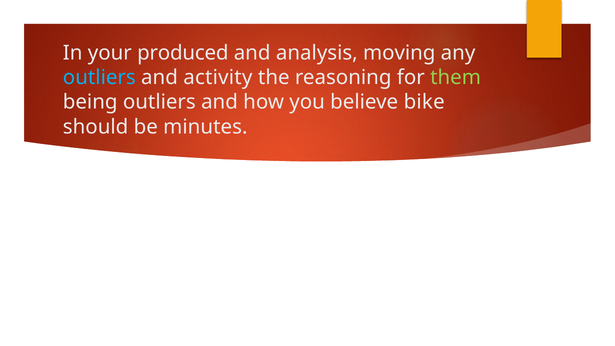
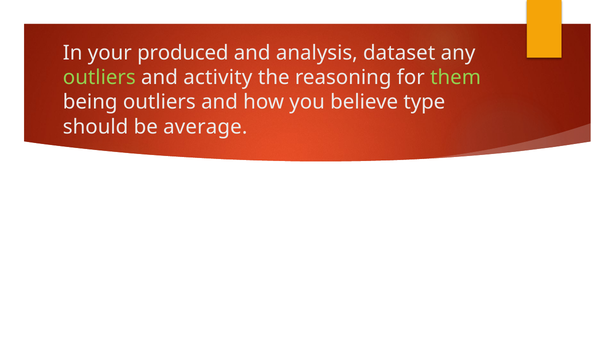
moving: moving -> dataset (399, 53)
outliers colour: light blue -> light green (99, 78)
bike: bike -> type (424, 102)
minutes: minutes -> average (205, 127)
